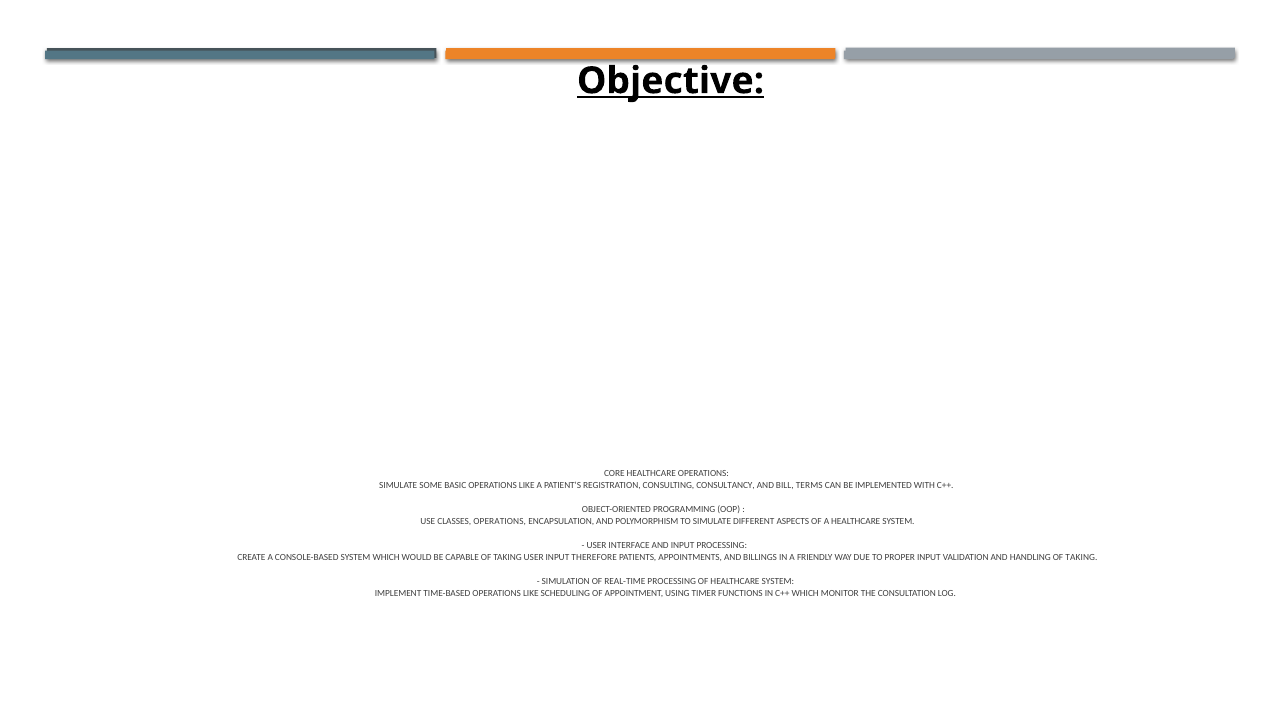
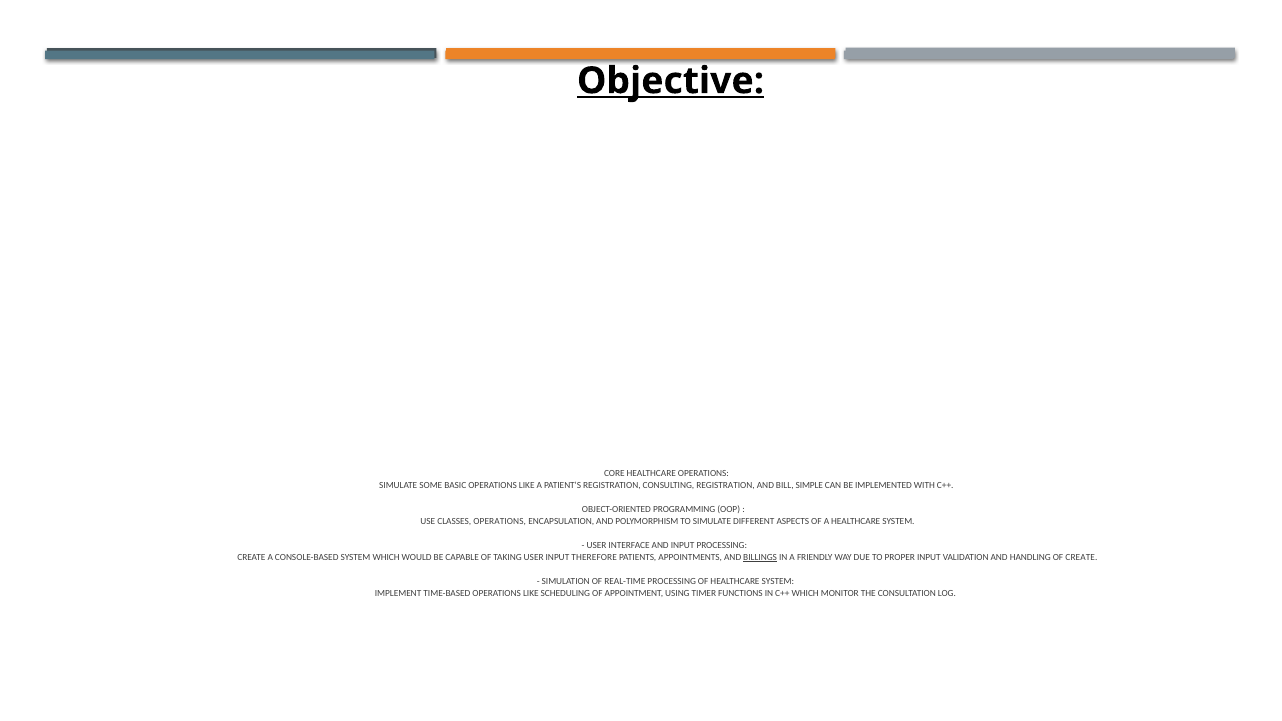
CONSULTING CONSULTANCY: CONSULTANCY -> REGISTRATION (726, 485)
TERMS: TERMS -> SIMPLE (809, 485)
BILLINGS underline: none -> present (760, 558)
HANDLING OF TAKING: TAKING -> CREATE (1081, 558)
